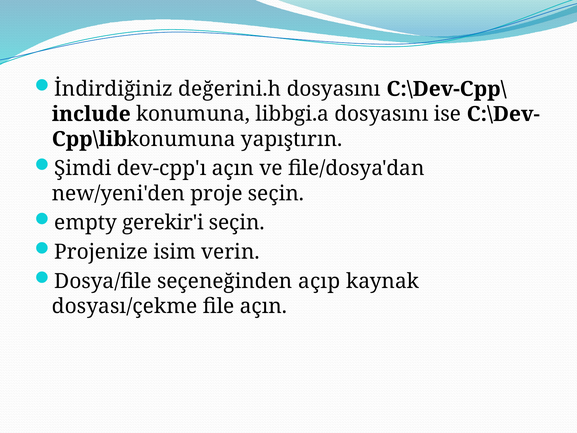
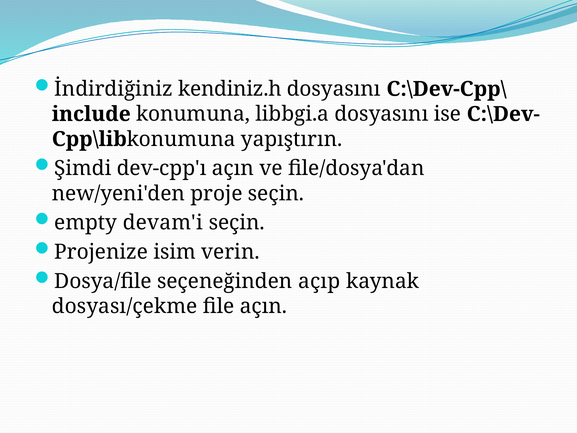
değerini.h: değerini.h -> kendiniz.h (230, 89)
gerekir'i: gerekir'i -> devam'i (163, 223)
